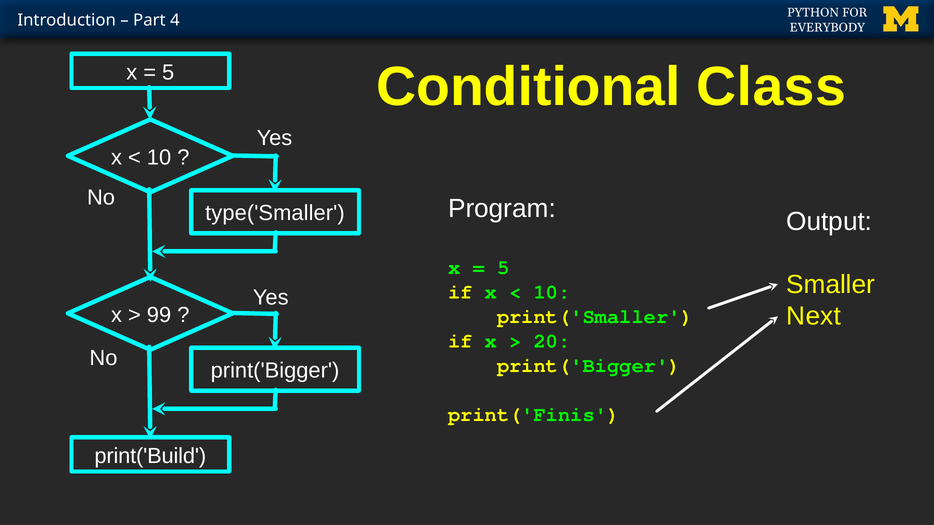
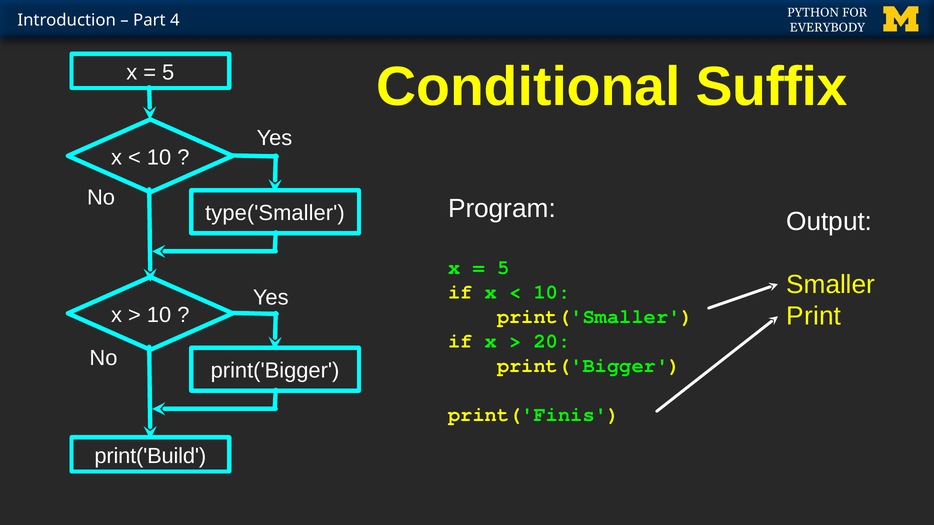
Class: Class -> Suffix (772, 87)
Next: Next -> Print (814, 317)
99: 99 -> 10 (159, 315)
